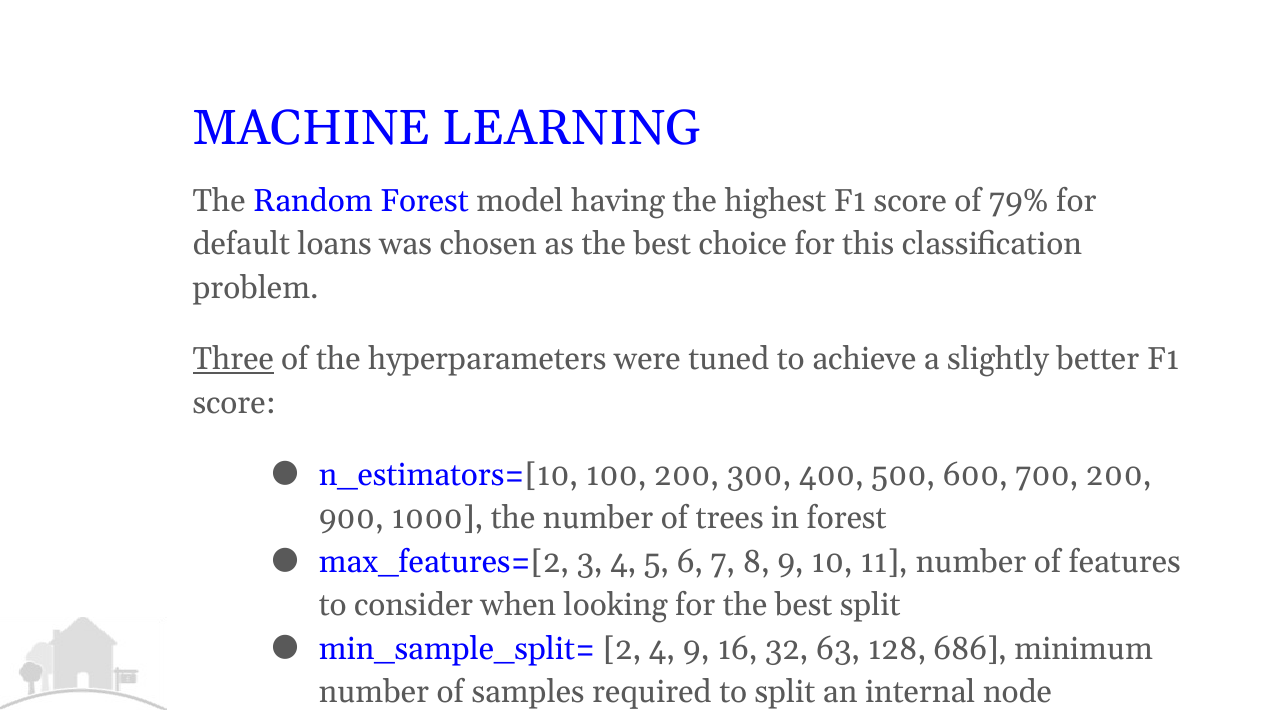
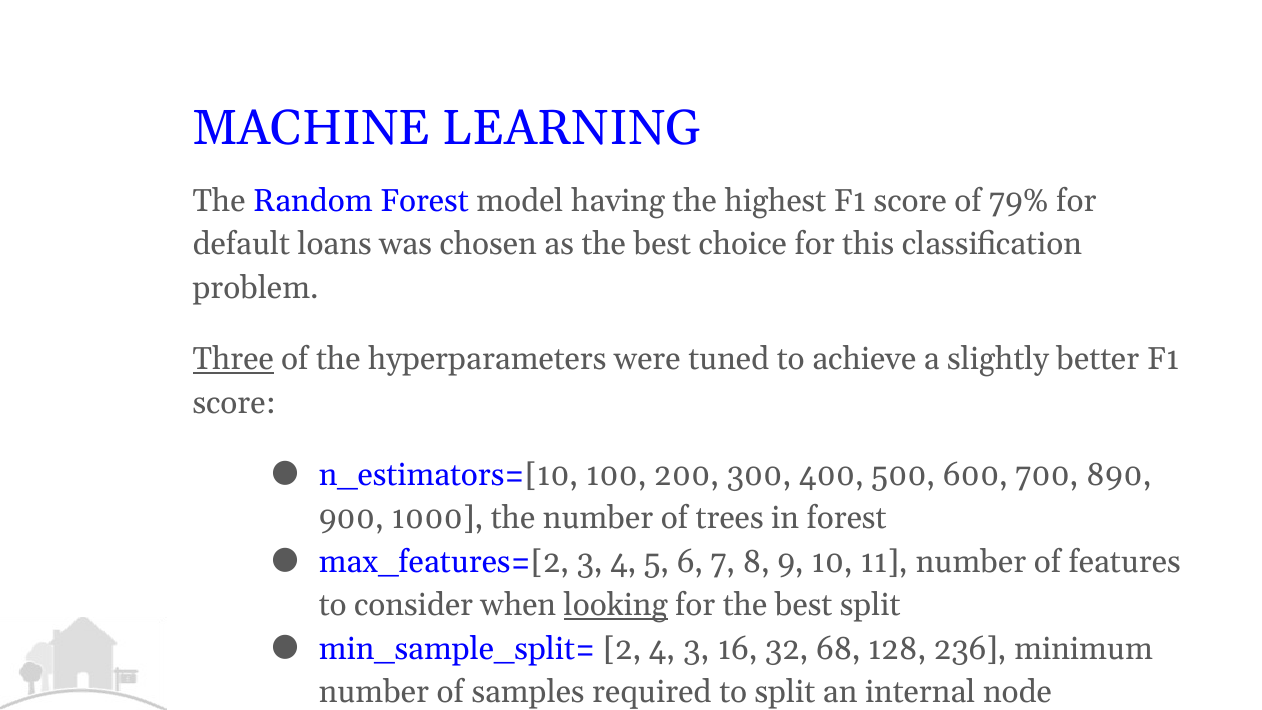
700 200: 200 -> 890 (1119, 475)
looking underline: none -> present (616, 605)
4 9: 9 -> 3 (696, 649)
63: 63 -> 68 (838, 649)
686: 686 -> 236 (970, 649)
